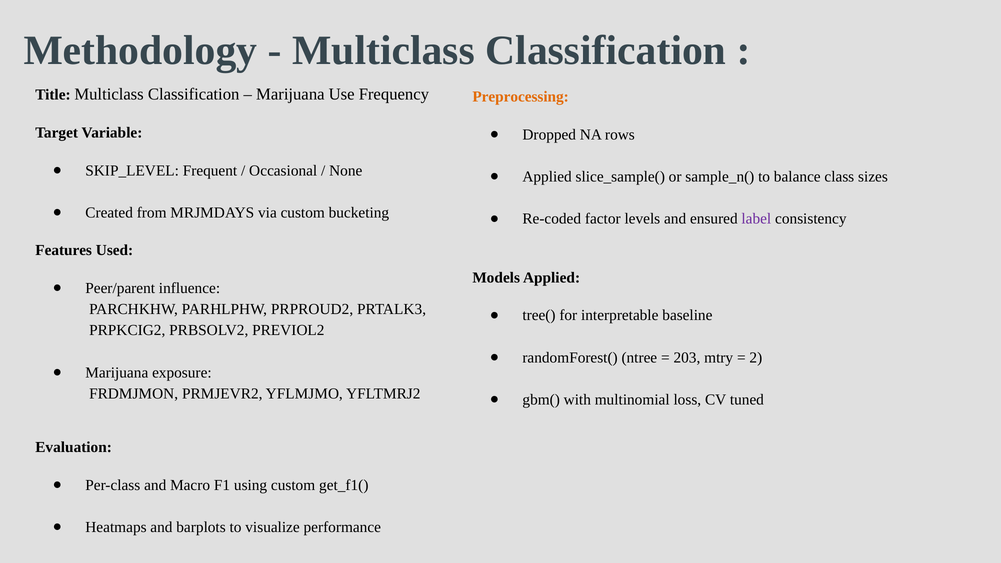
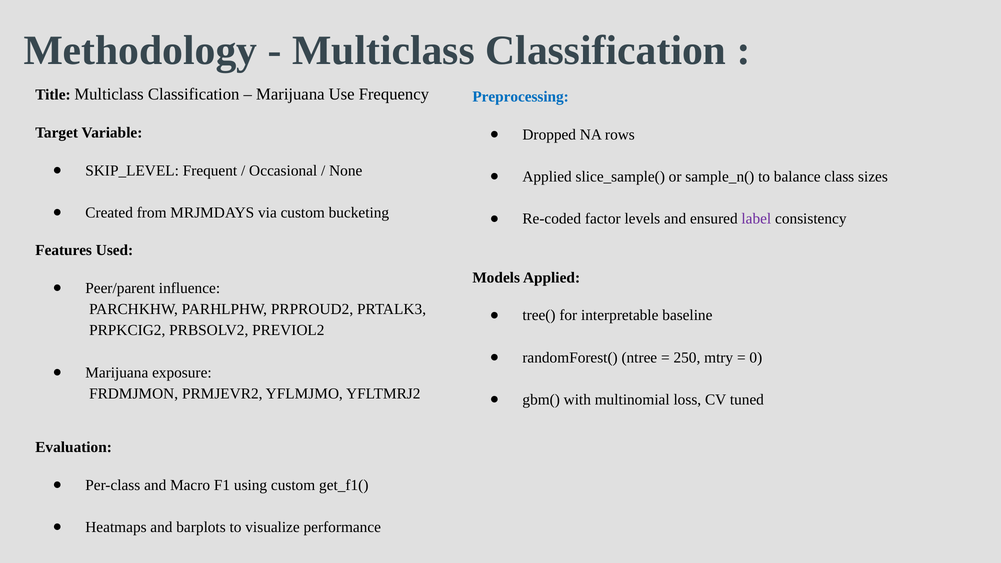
Preprocessing colour: orange -> blue (521, 97)
203: 203 -> 250 (687, 358)
2: 2 -> 0 (756, 358)
